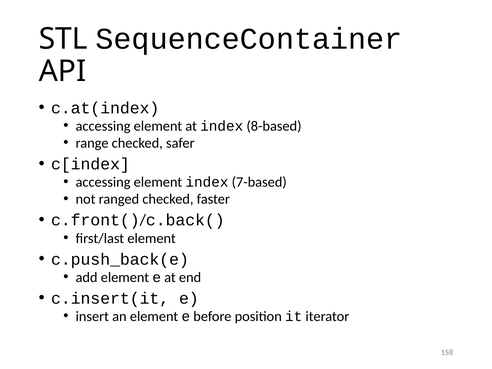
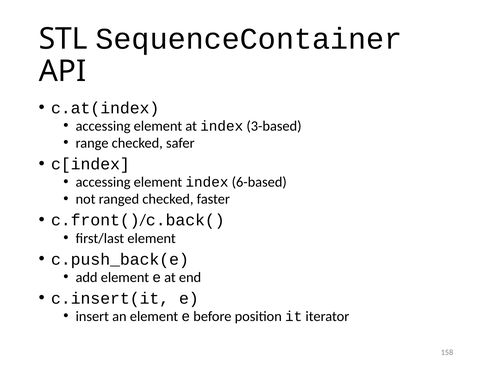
8-based: 8-based -> 3-based (274, 126)
7-based: 7-based -> 6-based (259, 182)
